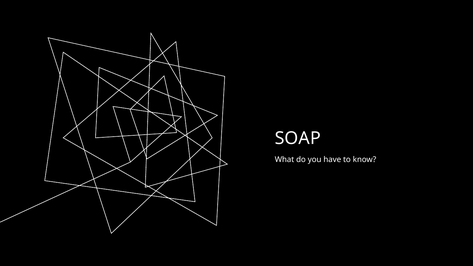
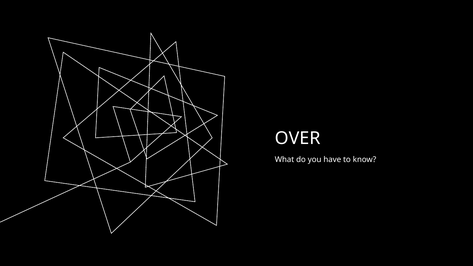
SOAP: SOAP -> OVER (298, 138)
